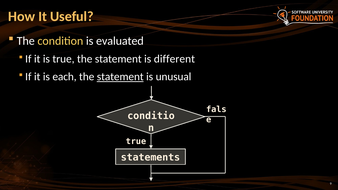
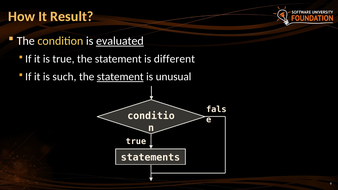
Useful: Useful -> Result (72, 16)
evaluated underline: none -> present (120, 41)
each: each -> such (64, 77)
